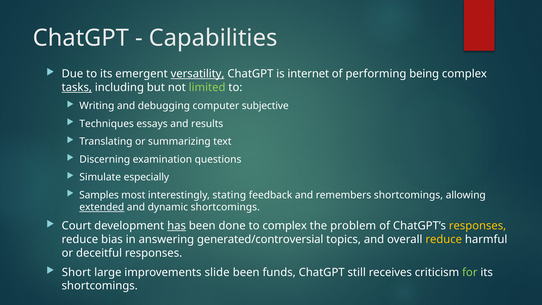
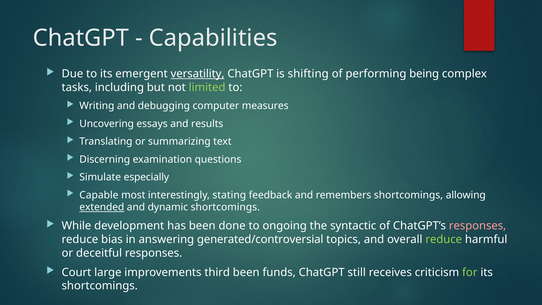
internet: internet -> shifting (308, 74)
tasks underline: present -> none (77, 87)
subjective: subjective -> measures (265, 106)
Techniques: Techniques -> Uncovering (107, 124)
Samples: Samples -> Capable (99, 195)
Court: Court -> While (76, 226)
has underline: present -> none (177, 226)
to complex: complex -> ongoing (285, 226)
problem: problem -> syntactic (353, 226)
responses colour: yellow -> pink (478, 226)
reduce colour: yellow -> light green (444, 239)
Short: Short -> Court (76, 272)
slide: slide -> third (217, 272)
